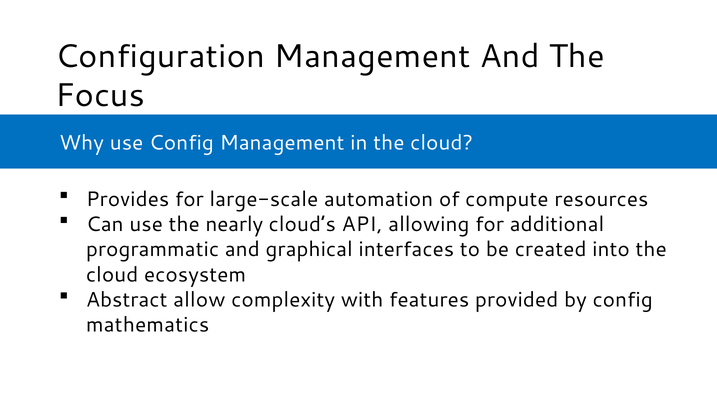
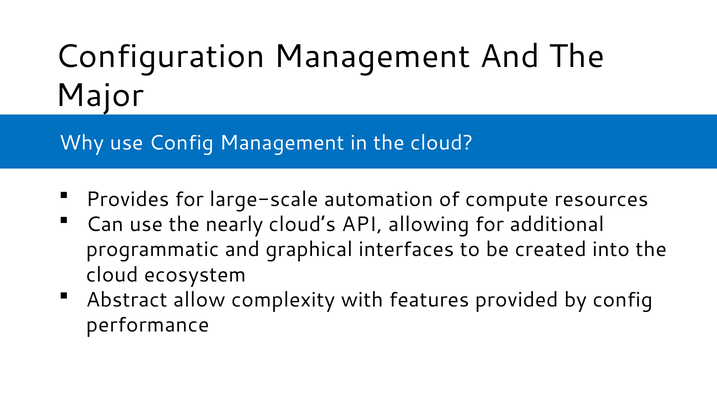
Focus: Focus -> Major (100, 96)
mathematics: mathematics -> performance (148, 325)
